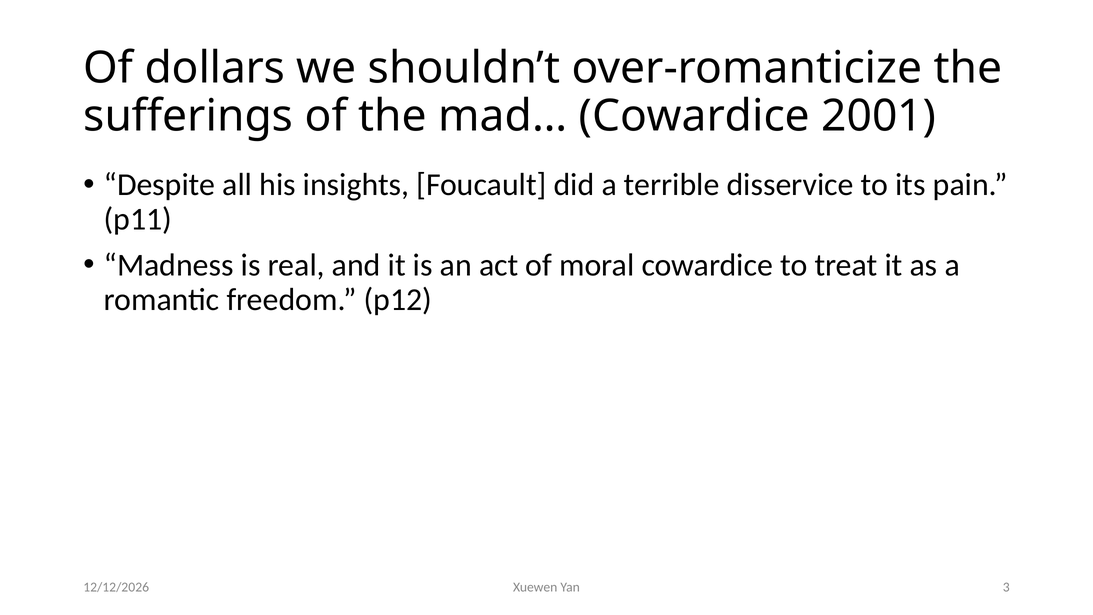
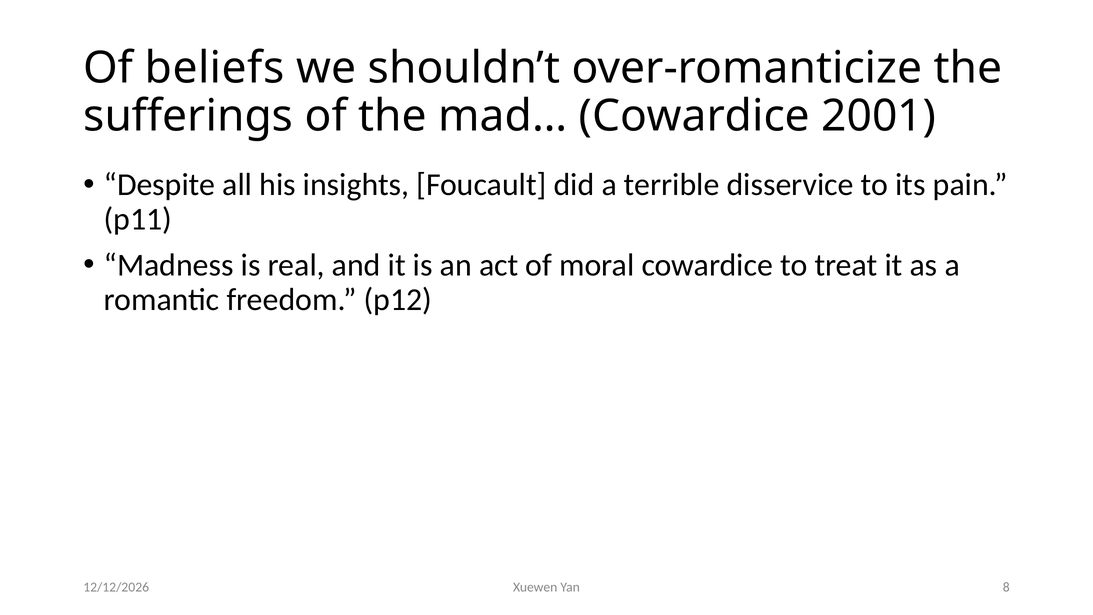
dollars: dollars -> beliefs (215, 68)
3: 3 -> 8 (1006, 587)
